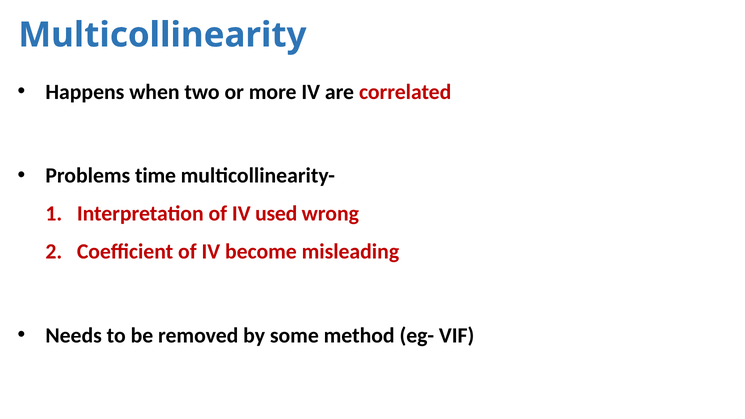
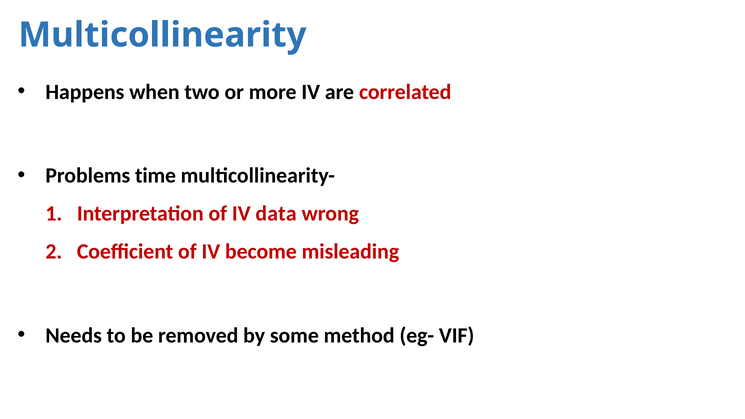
used: used -> data (276, 214)
